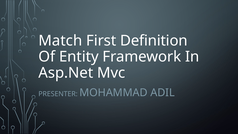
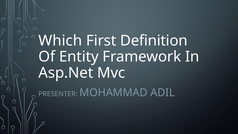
Match: Match -> Which (60, 41)
